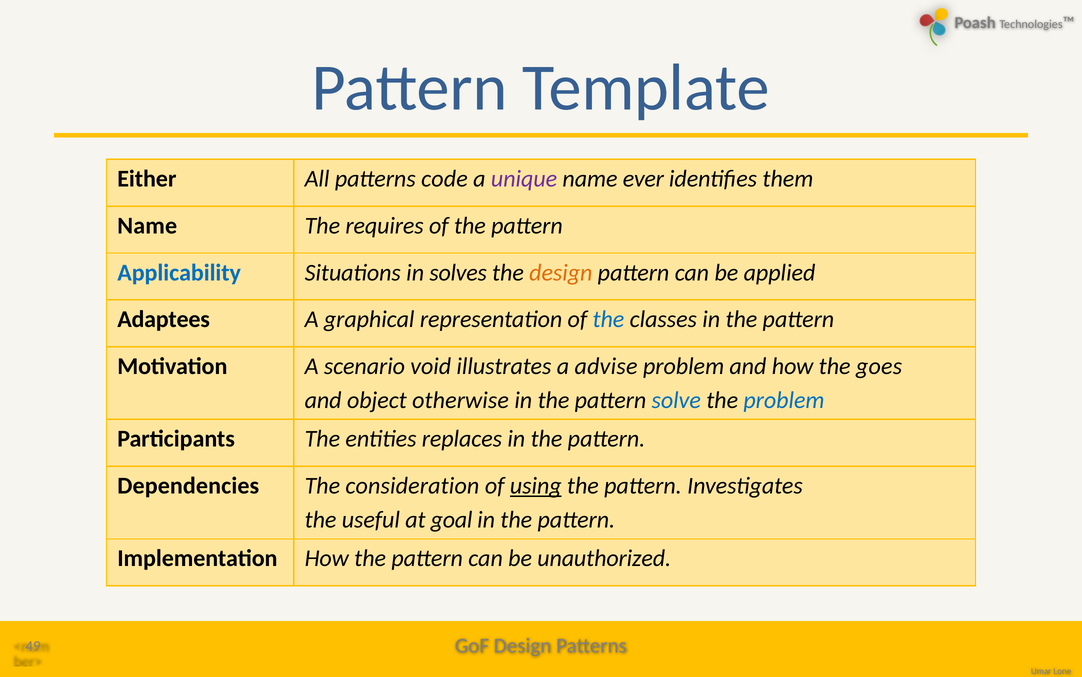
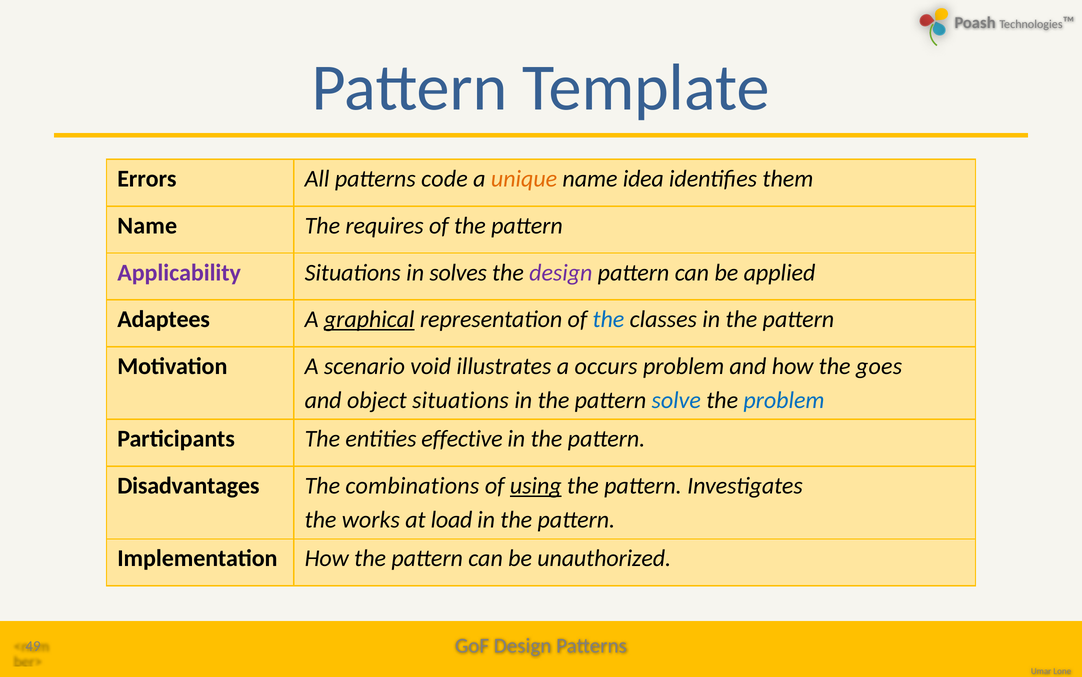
Either: Either -> Errors (147, 179)
unique colour: purple -> orange (524, 179)
ever: ever -> idea (643, 179)
Applicability colour: blue -> purple (179, 272)
design colour: orange -> purple (561, 272)
graphical underline: none -> present (369, 319)
advise: advise -> occurs (606, 366)
object otherwise: otherwise -> situations (461, 400)
replaces: replaces -> effective (462, 438)
Dependencies: Dependencies -> Disadvantages (188, 485)
consideration: consideration -> combinations (412, 485)
useful: useful -> works (371, 519)
goal: goal -> load (452, 519)
